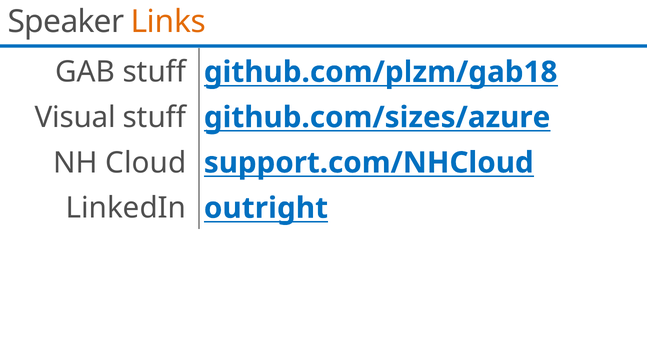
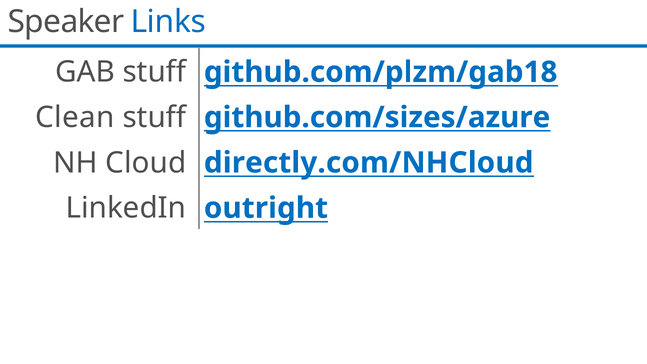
Links colour: orange -> blue (168, 22)
Visual: Visual -> Clean (75, 117)
support.com/NHCloud: support.com/NHCloud -> directly.com/NHCloud (369, 163)
